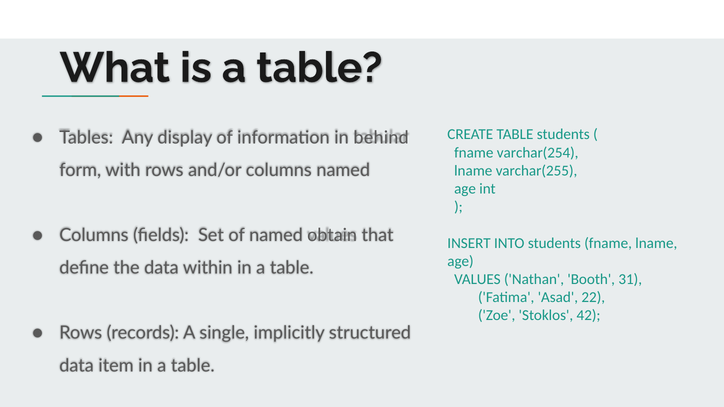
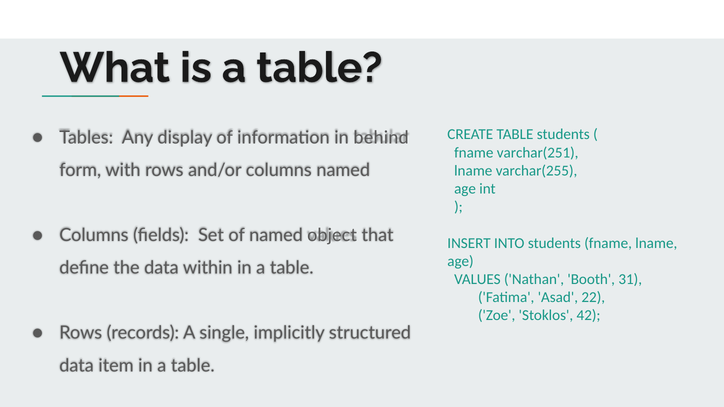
varchar(254: varchar(254 -> varchar(251 (538, 153)
obtain: obtain -> object (332, 235)
